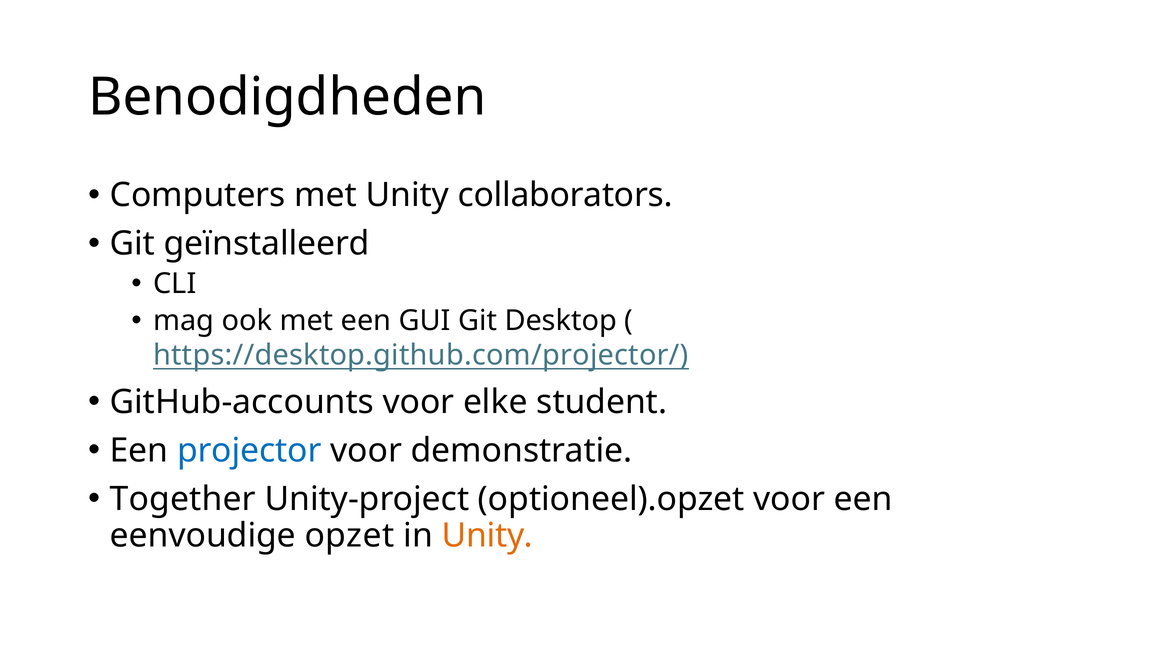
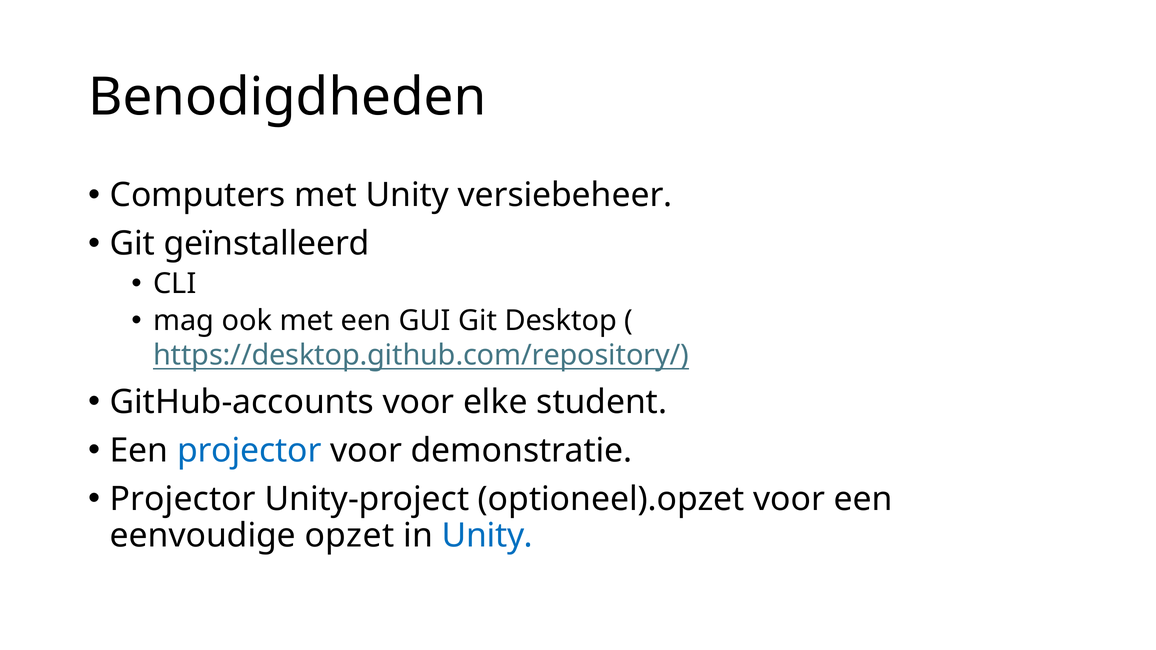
collaborators: collaborators -> versiebeheer (565, 195)
https://desktop.github.com/projector/: https://desktop.github.com/projector/ -> https://desktop.github.com/repository/ (421, 356)
Together: Together -> Projector (183, 499)
Unity colour: orange -> blue (487, 536)
